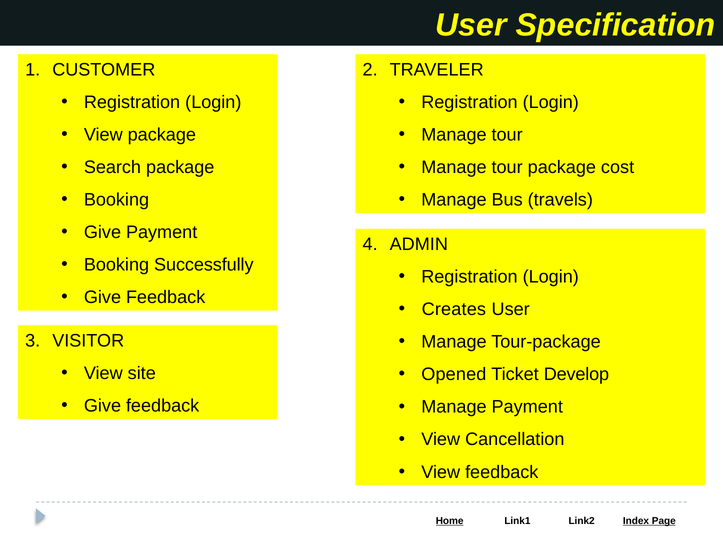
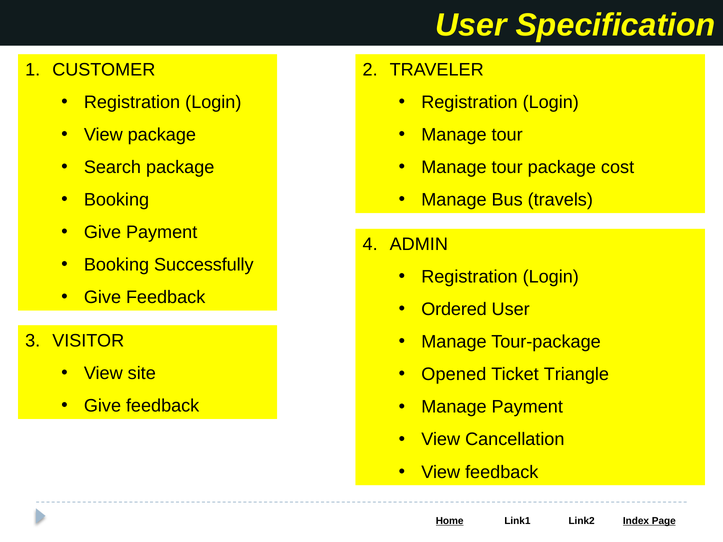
Creates: Creates -> Ordered (454, 310)
Develop: Develop -> Triangle (576, 375)
